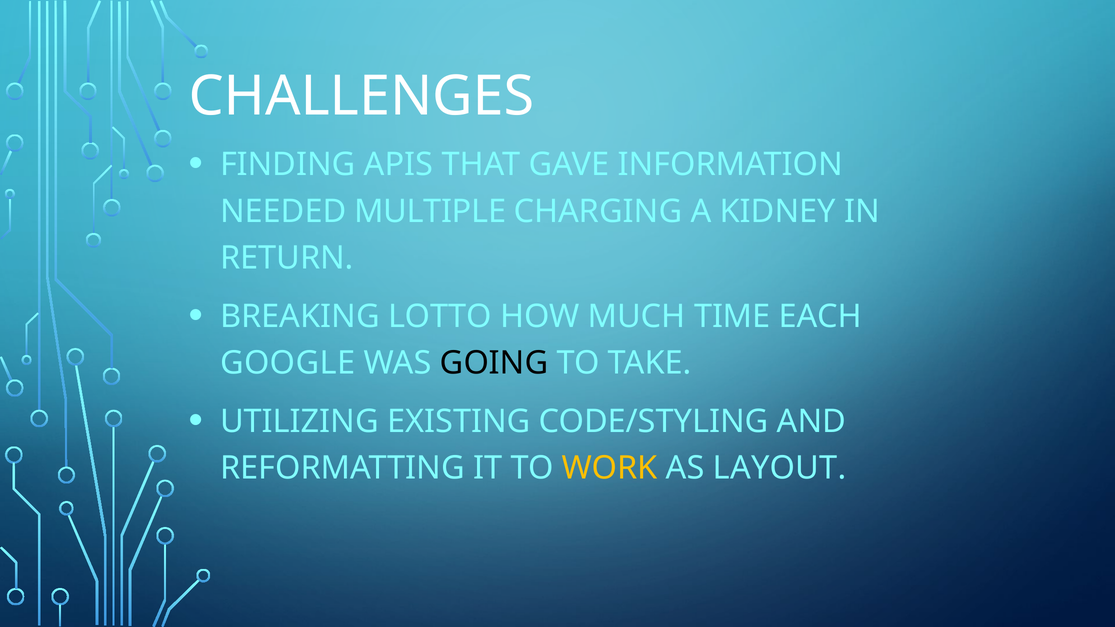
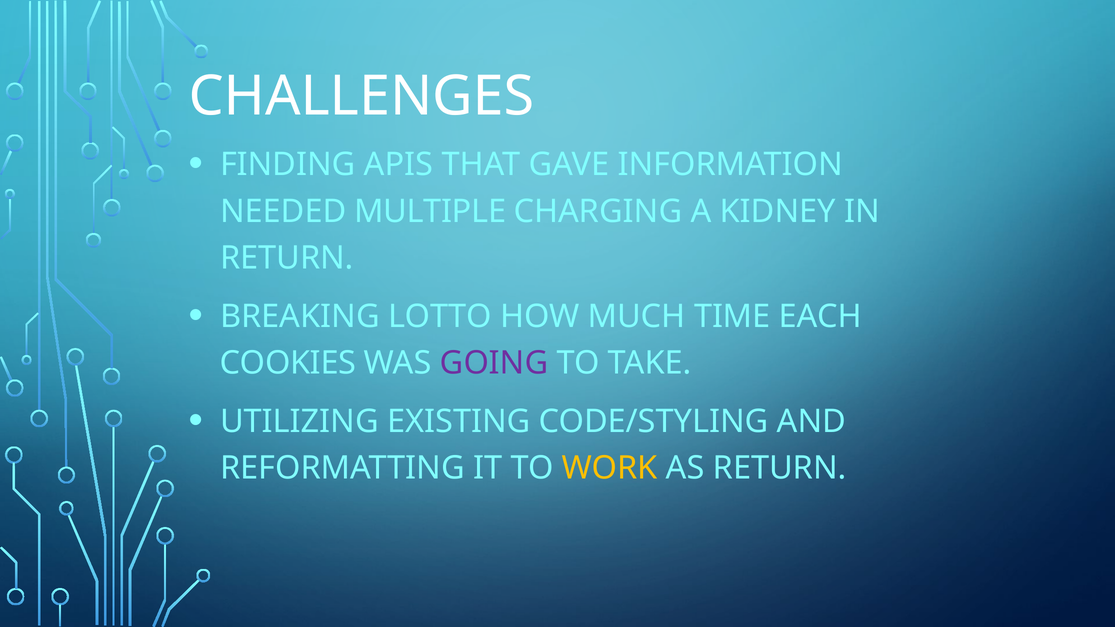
GOOGLE: GOOGLE -> COOKIES (288, 363)
GOING colour: black -> purple (494, 363)
AS LAYOUT: LAYOUT -> RETURN (780, 468)
